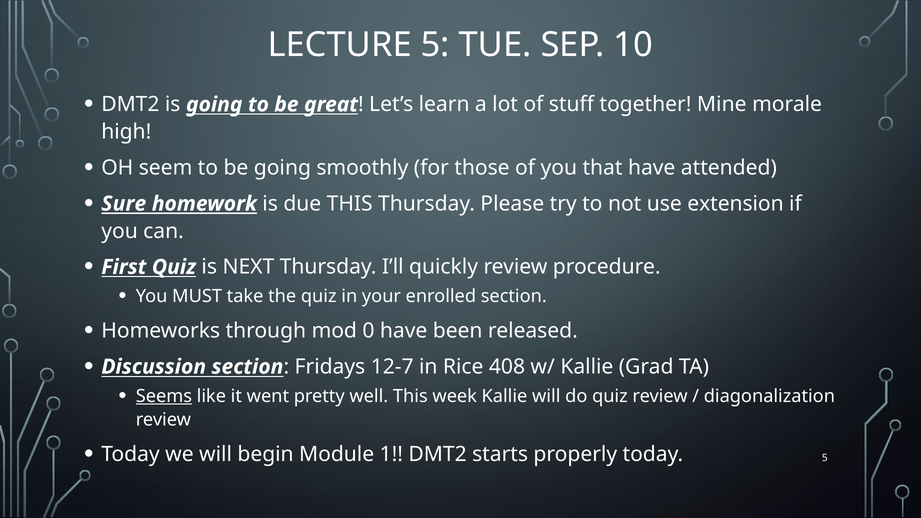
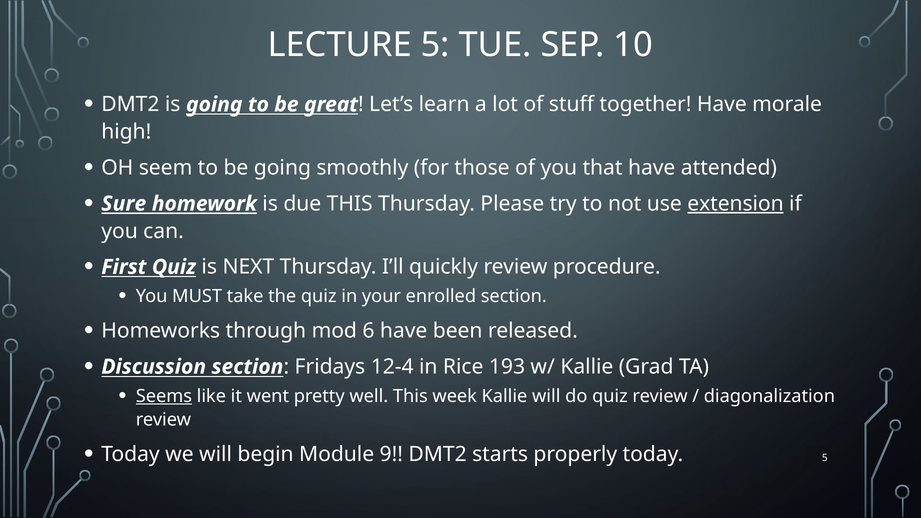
together Mine: Mine -> Have (722, 105)
extension underline: none -> present (736, 204)
0: 0 -> 6 (369, 331)
12-7: 12-7 -> 12-4 (392, 367)
408: 408 -> 193 (507, 367)
1: 1 -> 9 (391, 454)
